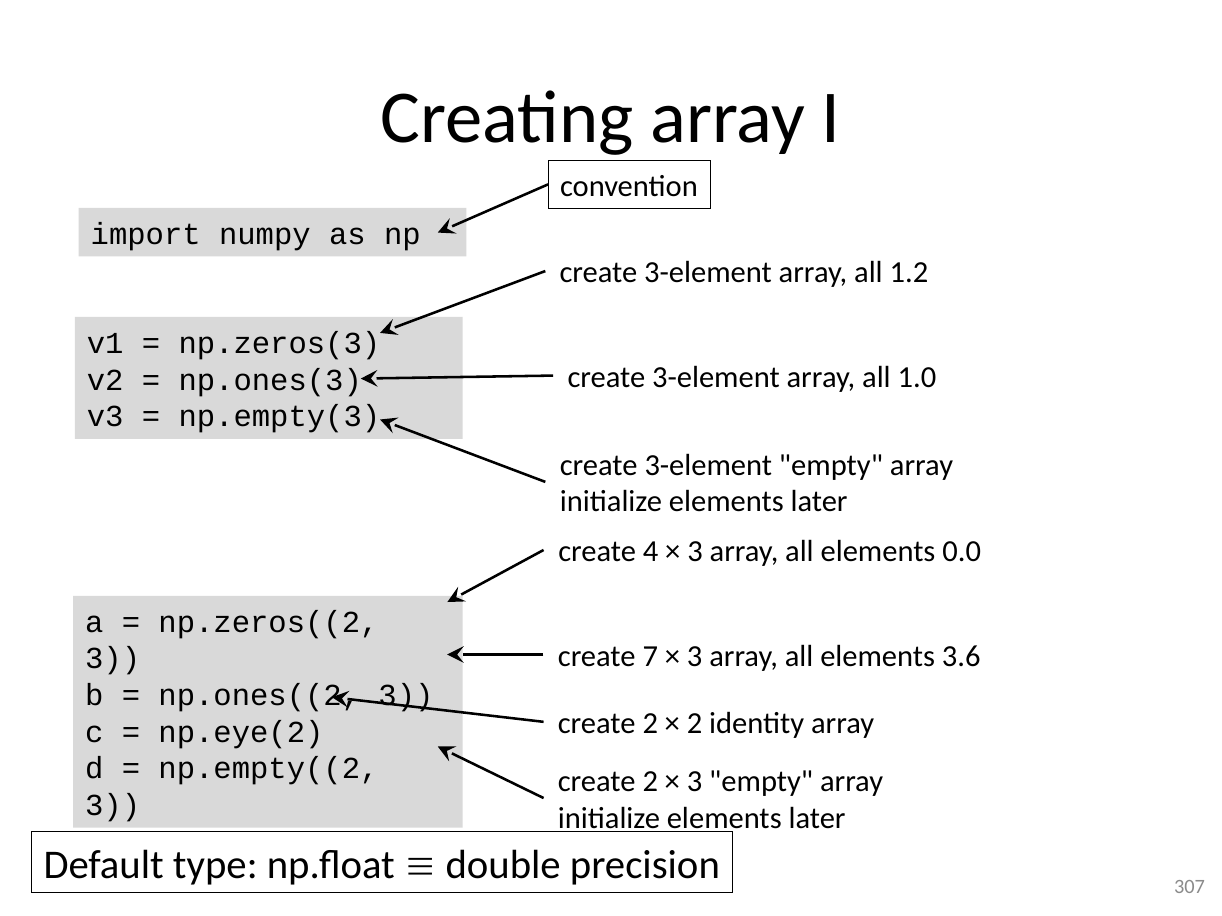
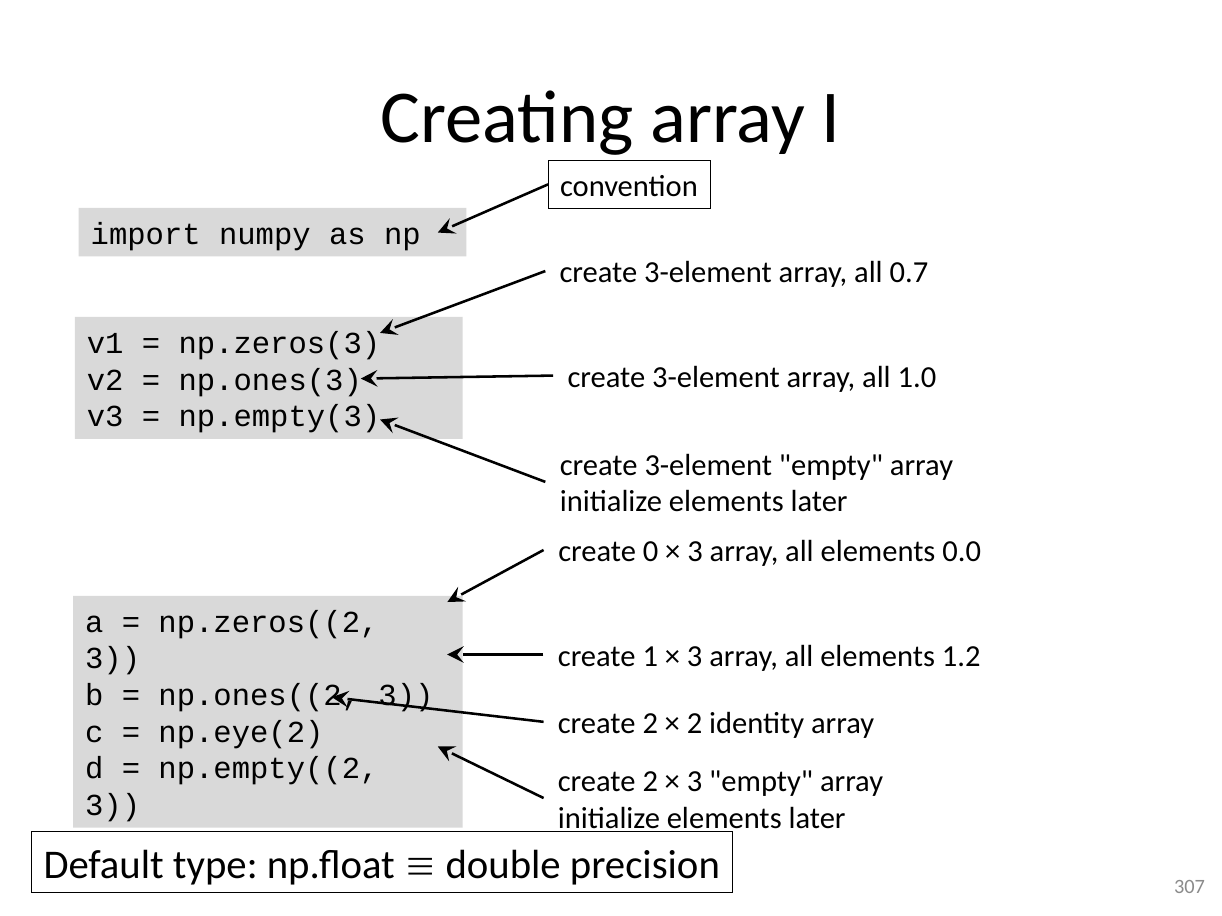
1.2: 1.2 -> 0.7 (909, 273)
4: 4 -> 0 (651, 552)
7: 7 -> 1 (650, 657)
3.6: 3.6 -> 1.2 (961, 657)
